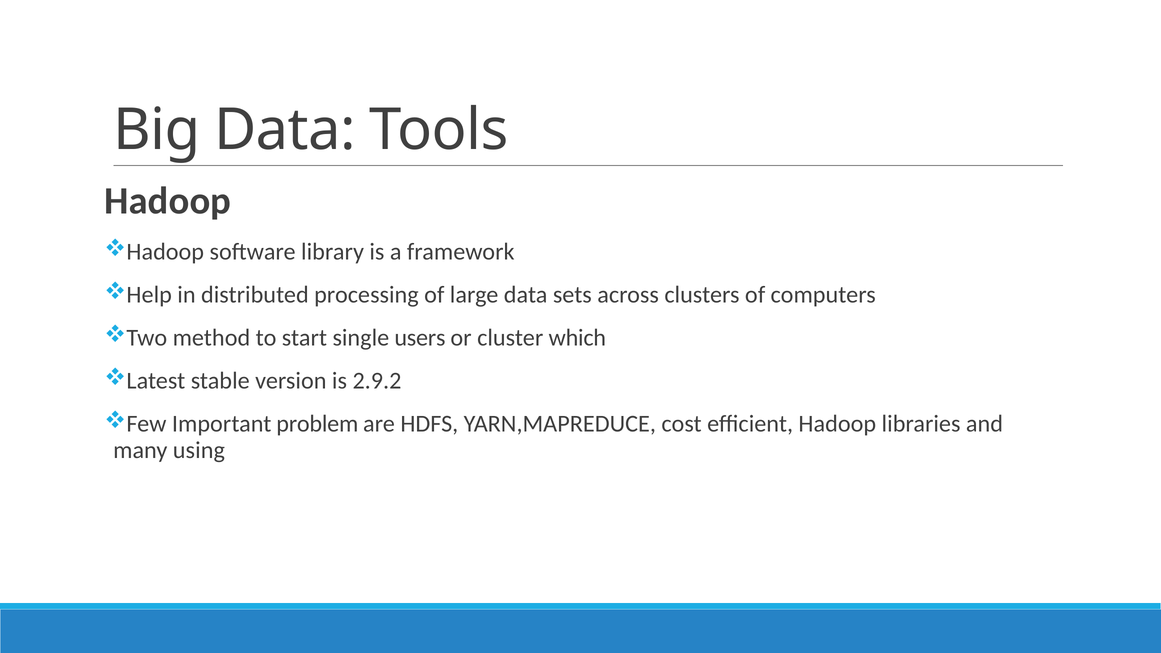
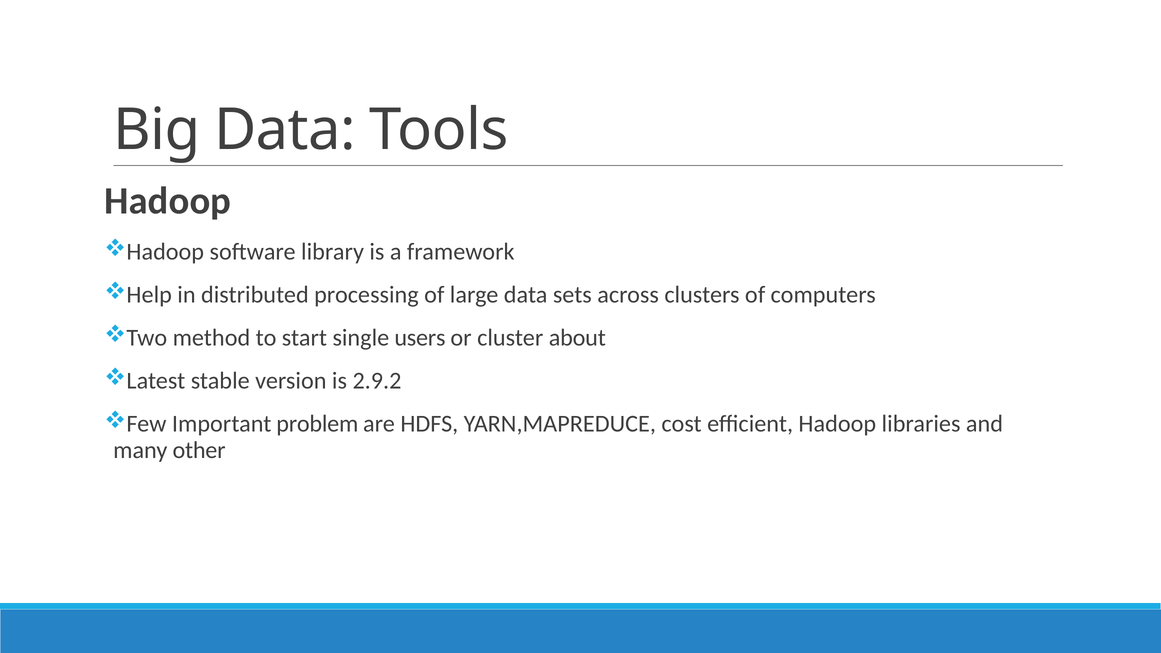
which: which -> about (577, 338)
using: using -> other (199, 450)
